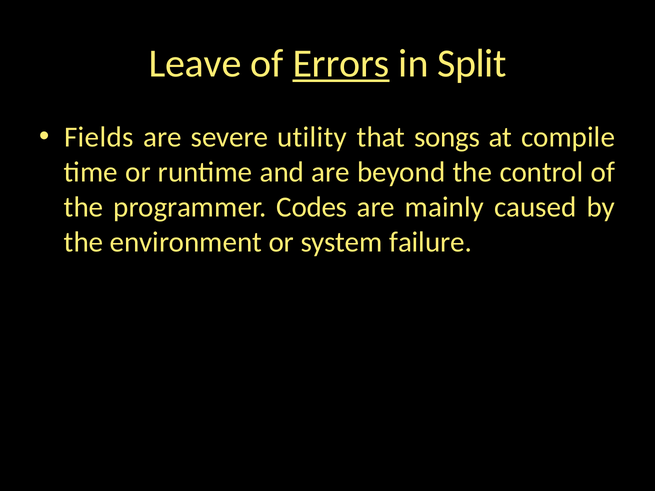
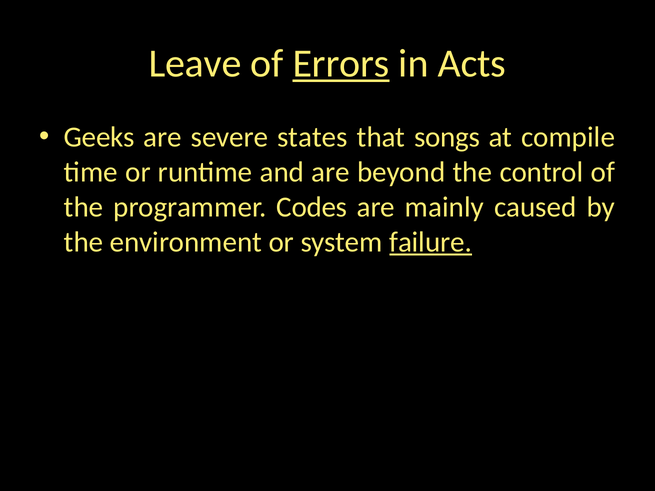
Split: Split -> Acts (472, 63)
Fields: Fields -> Geeks (99, 137)
utility: utility -> states (312, 137)
failure underline: none -> present (431, 242)
